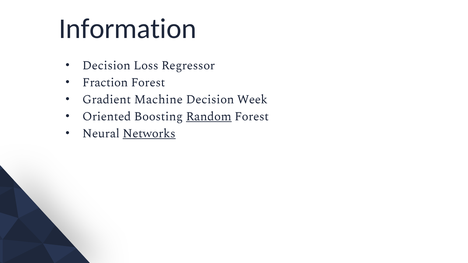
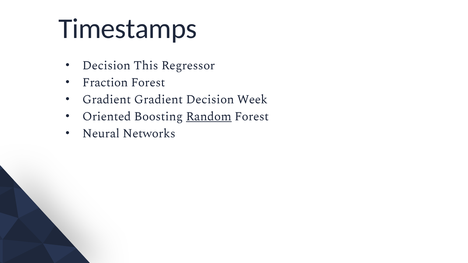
Information: Information -> Timestamps (128, 29)
Loss: Loss -> This (146, 65)
Gradient Machine: Machine -> Gradient (158, 100)
Networks underline: present -> none (149, 134)
